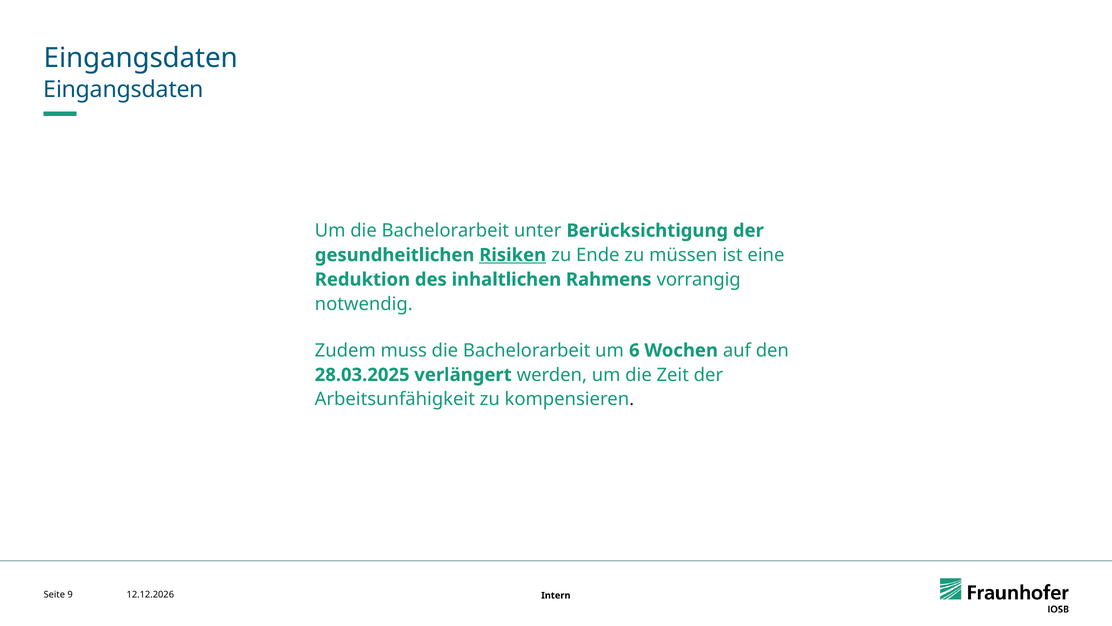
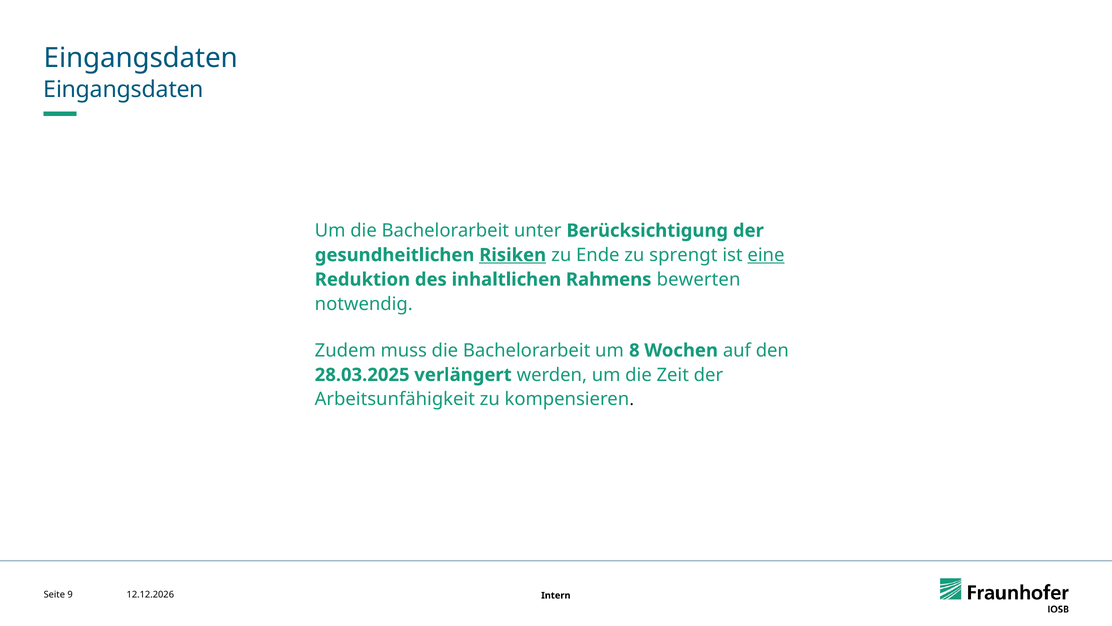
müssen: müssen -> sprengt (683, 255)
eine underline: none -> present (766, 255)
vorrangig: vorrangig -> bewerten (699, 279)
6: 6 -> 8 (634, 350)
